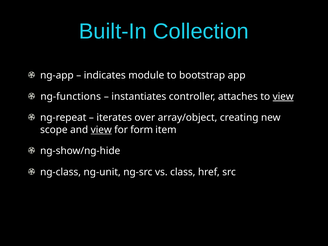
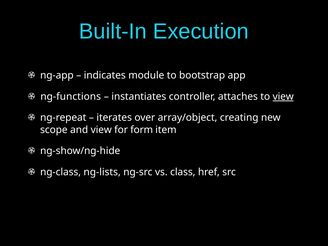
Collection: Collection -> Execution (201, 31)
view underline: present -> none (101, 130)
ng-unit: ng-unit -> ng-lists (102, 172)
